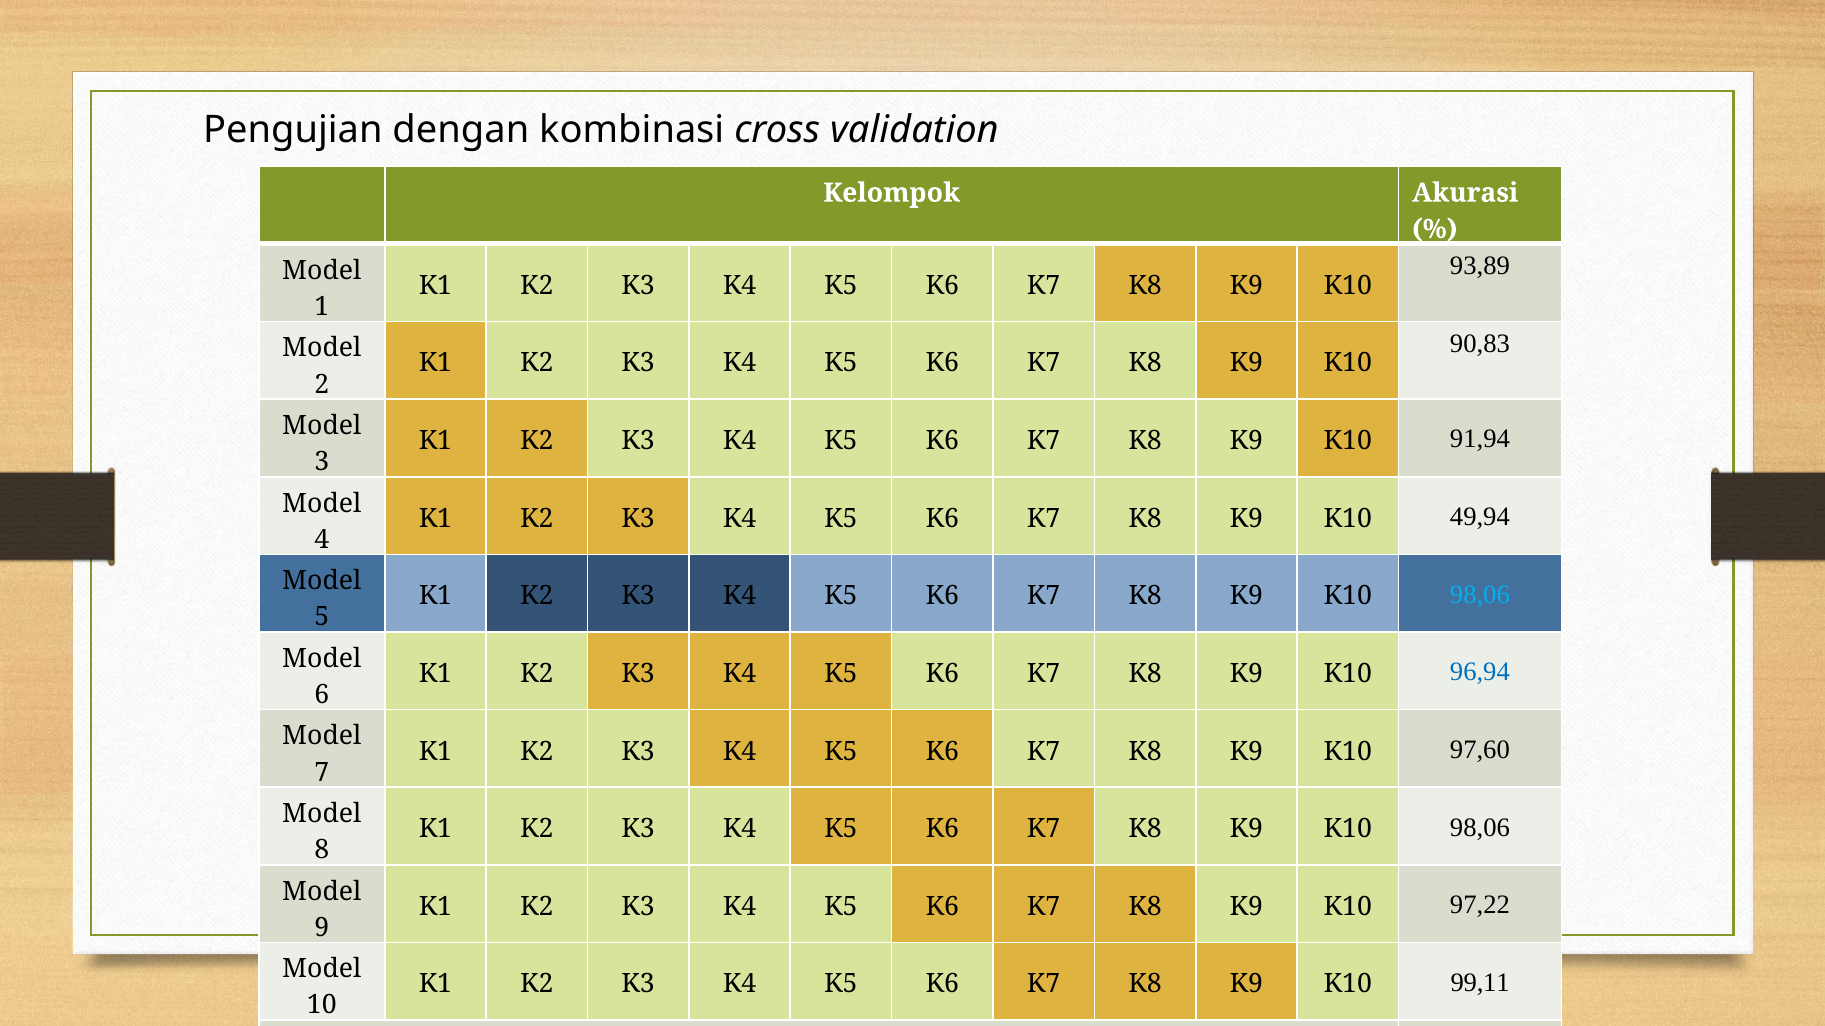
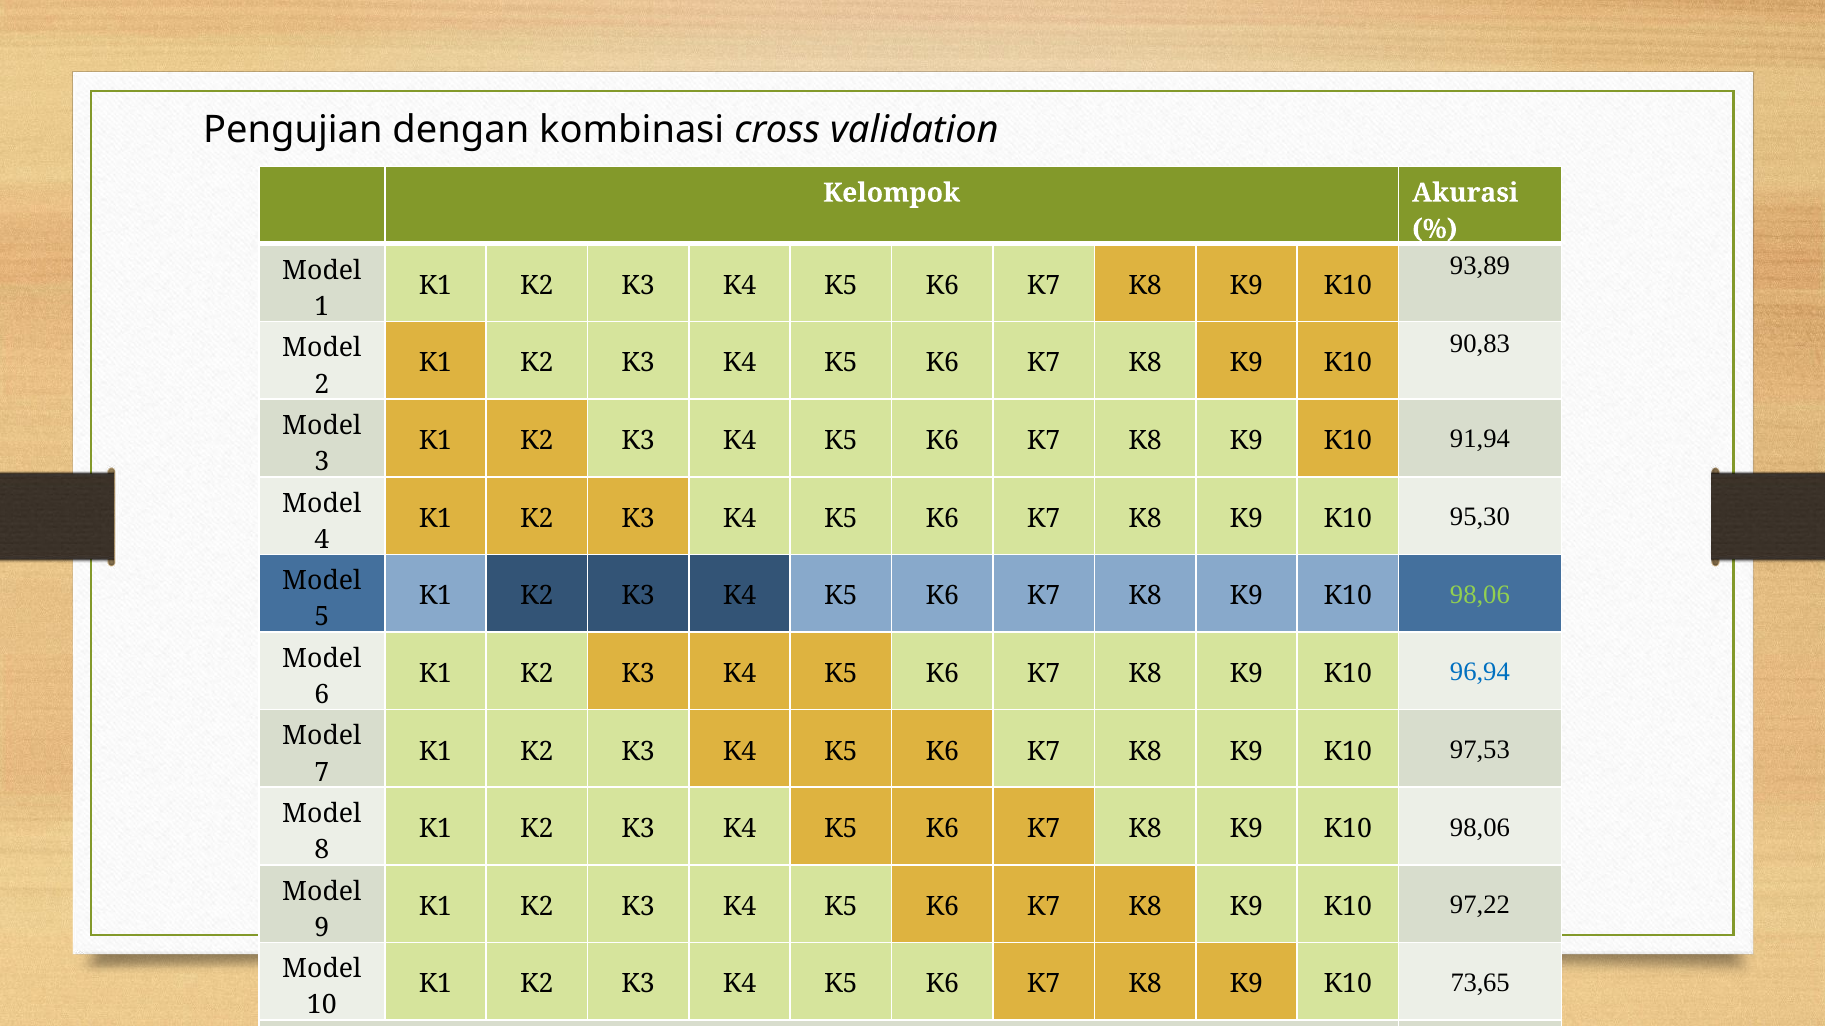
49,94: 49,94 -> 95,30 (1480, 517)
98,06 colour: light blue -> light green (1480, 595)
97,60: 97,60 -> 97,53 (1480, 750)
99,11: 99,11 -> 73,65 (1480, 983)
